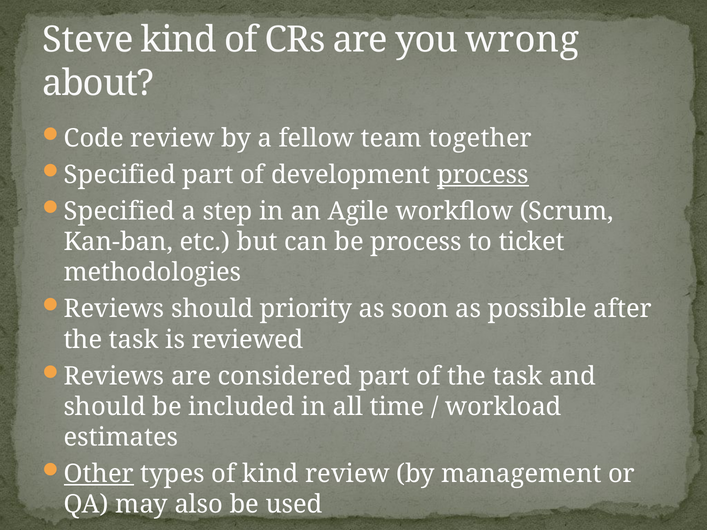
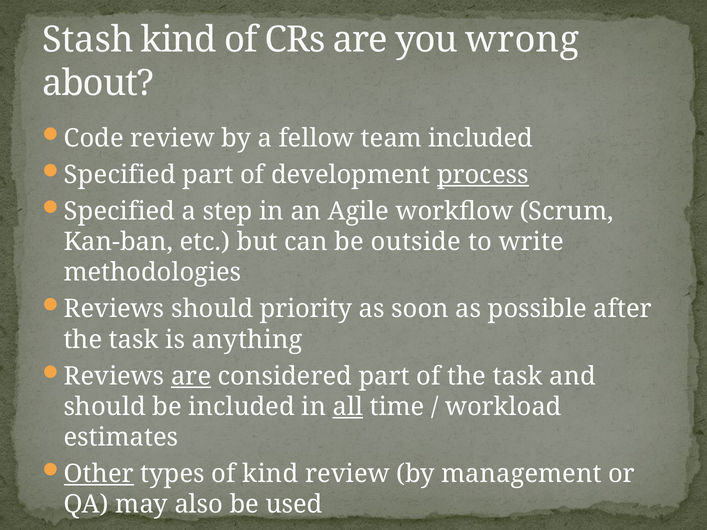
Steve: Steve -> Stash (88, 40)
team together: together -> included (481, 138)
be process: process -> outside (416, 242)
ticket: ticket -> write (531, 242)
reviewed: reviewed -> anything (247, 340)
are underline: none -> present (191, 376)
all underline: none -> present (348, 407)
